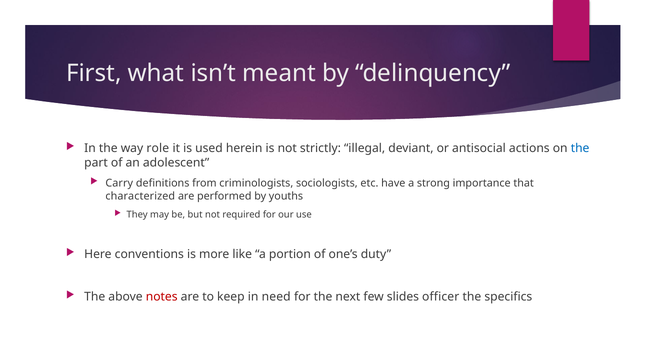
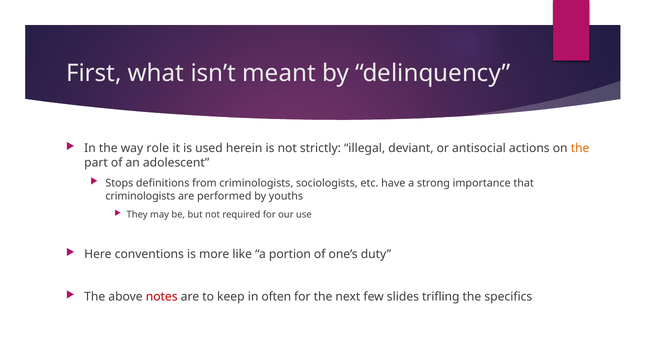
the colour: blue -> orange (580, 148)
Carry: Carry -> Stops (119, 183)
characterized: characterized -> criminologists (140, 196)
need: need -> often (276, 297)
officer: officer -> trifling (441, 297)
